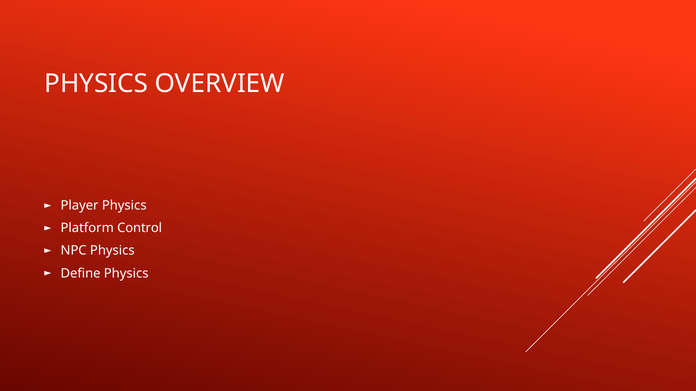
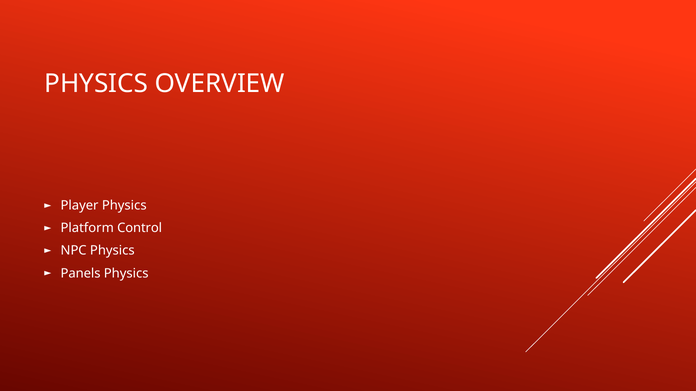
Define: Define -> Panels (81, 274)
